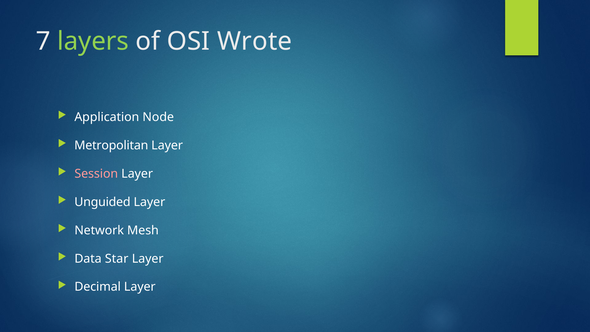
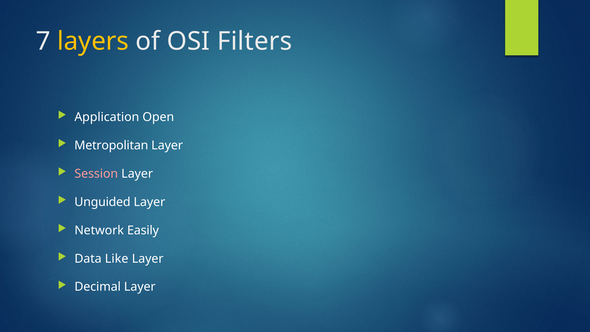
layers colour: light green -> yellow (93, 41)
Wrote: Wrote -> Filters (255, 41)
Node: Node -> Open (158, 117)
Mesh: Mesh -> Easily (143, 230)
Star: Star -> Like (117, 259)
